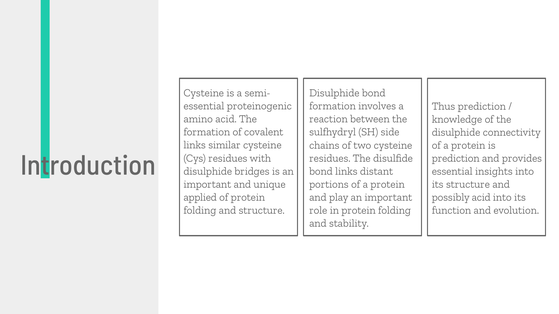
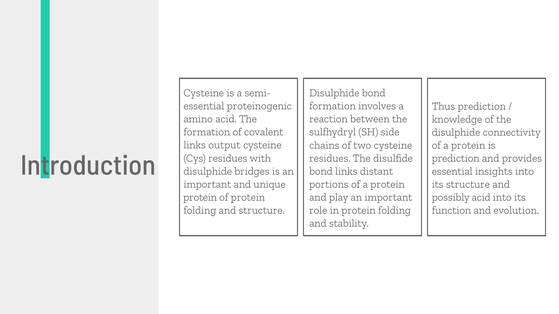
similar: similar -> output (224, 145)
applied: applied -> protein (200, 197)
